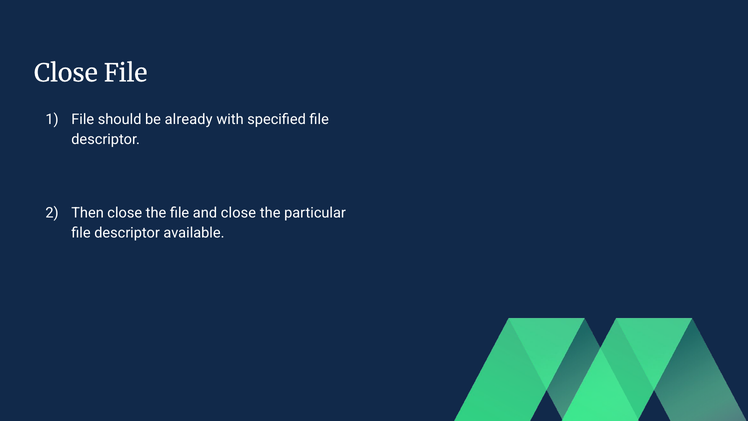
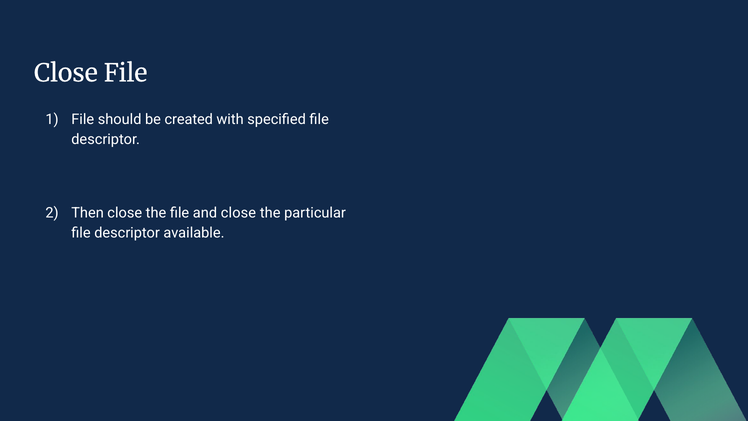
already: already -> created (189, 120)
